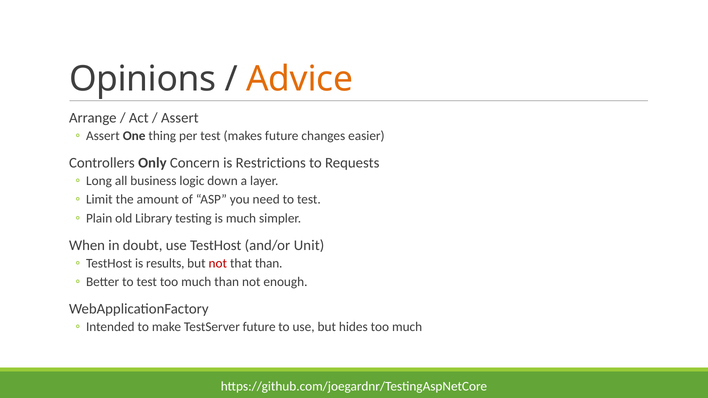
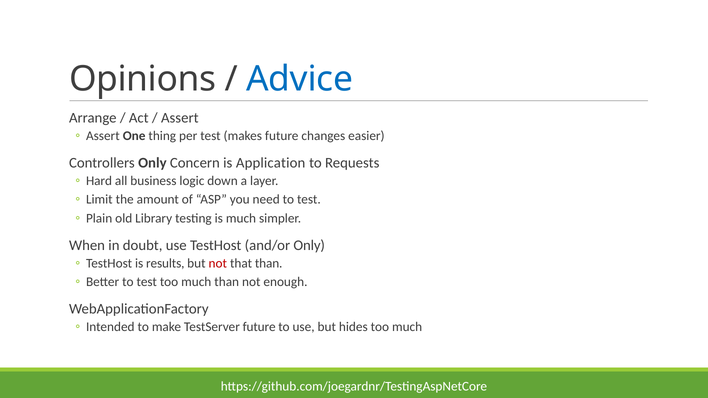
Advice colour: orange -> blue (300, 79)
Restrictions: Restrictions -> Application (271, 163)
Long: Long -> Hard (99, 181)
and/or Unit: Unit -> Only (309, 245)
